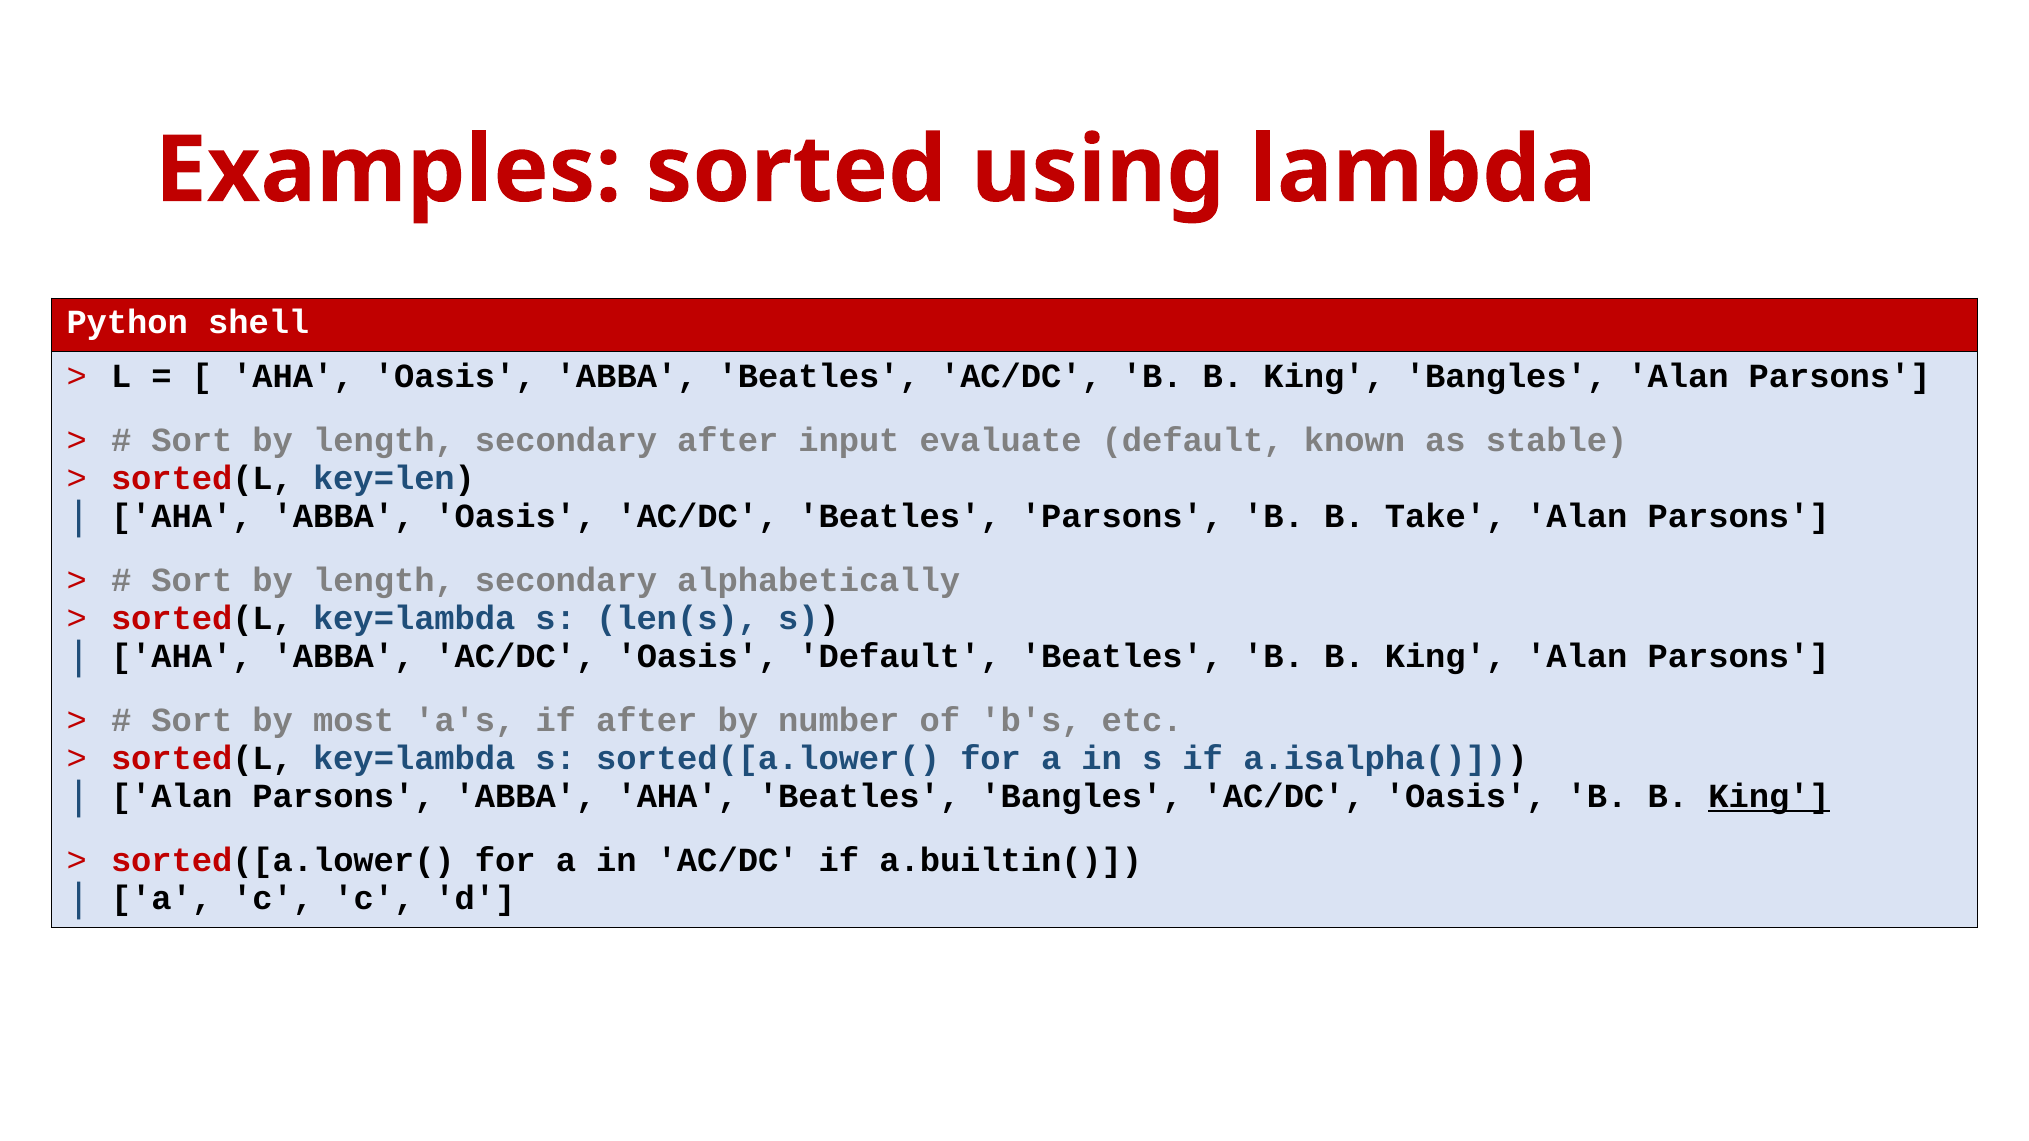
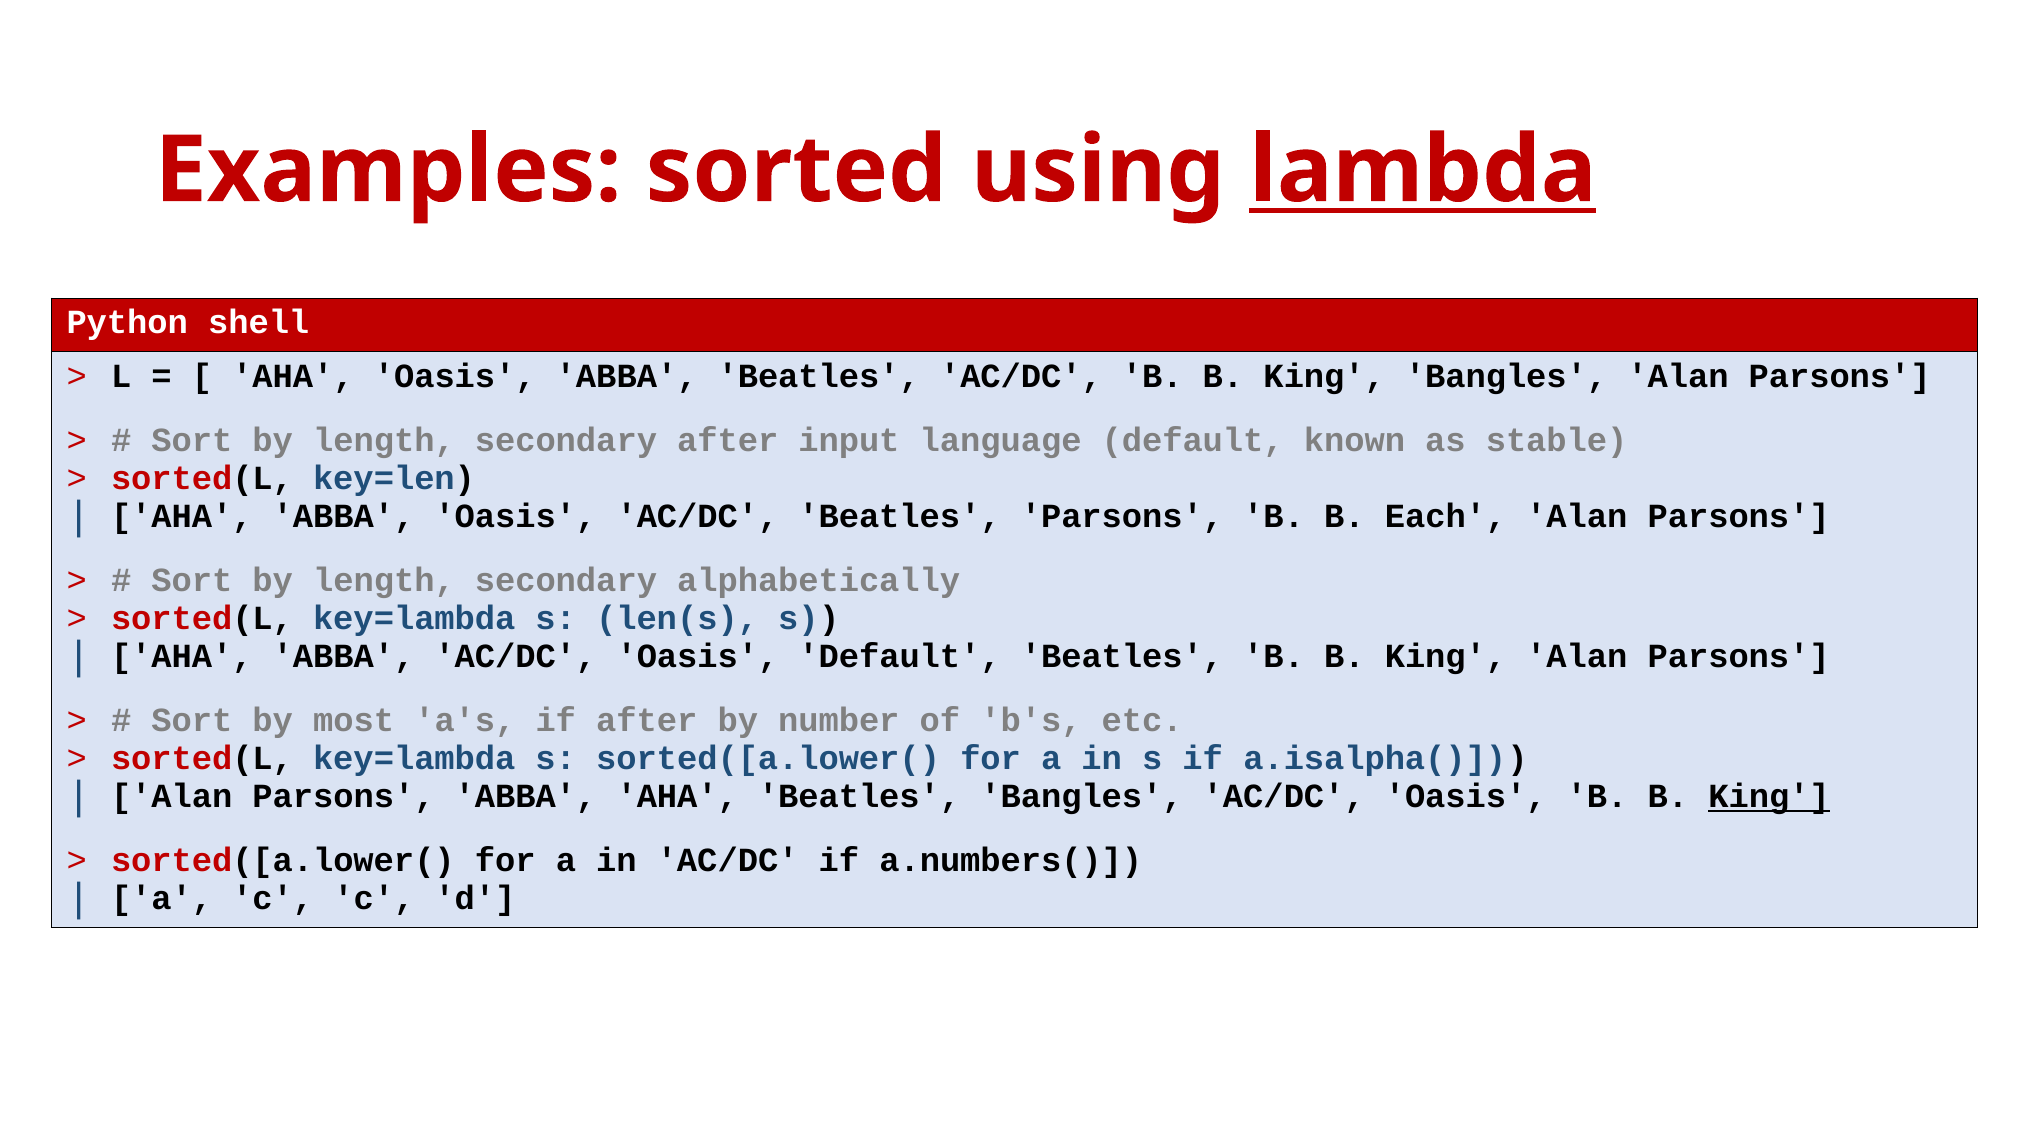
lambda underline: none -> present (1423, 170)
evaluate: evaluate -> language (1001, 440)
Take: Take -> Each (1446, 517)
a.builtin(: a.builtin( -> a.numbers( (1011, 861)
